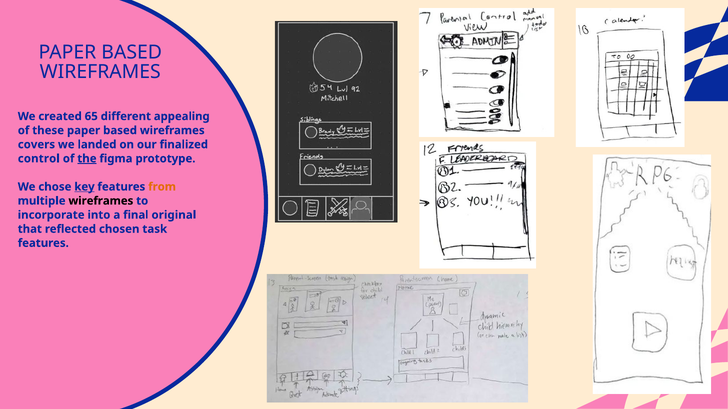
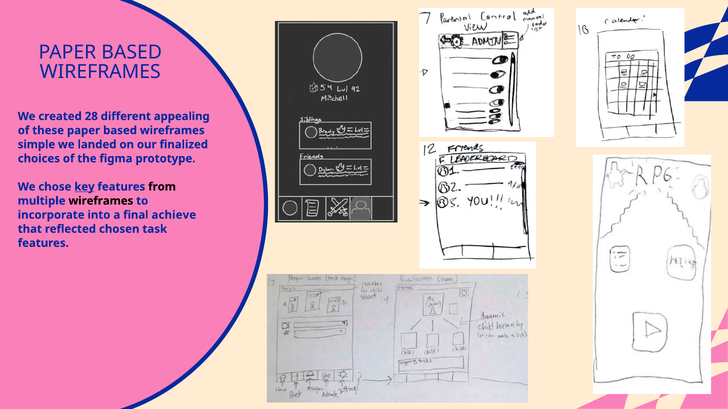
65: 65 -> 28 (91, 116)
covers: covers -> simple (36, 145)
control: control -> choices (39, 159)
the underline: present -> none (87, 159)
from colour: orange -> black (162, 187)
original: original -> achieve (174, 215)
